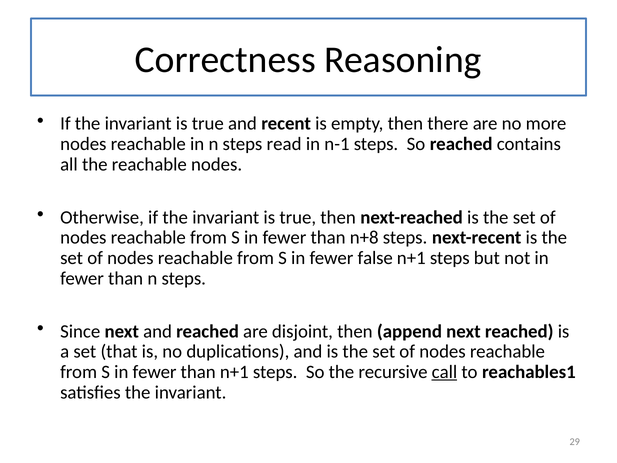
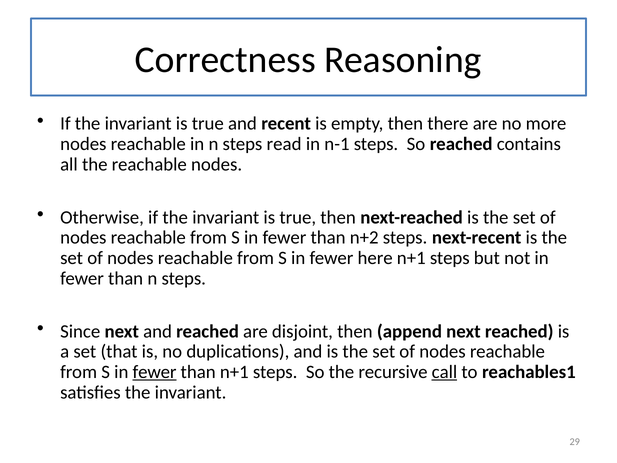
n+8: n+8 -> n+2 (364, 238)
false: false -> here (375, 258)
fewer underline: none -> present (155, 372)
